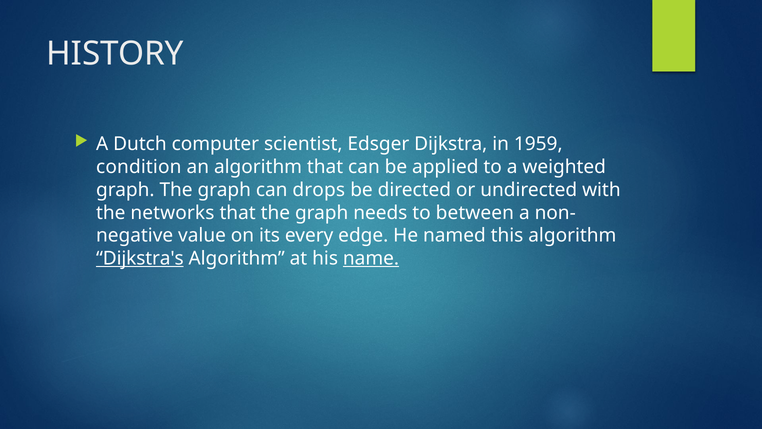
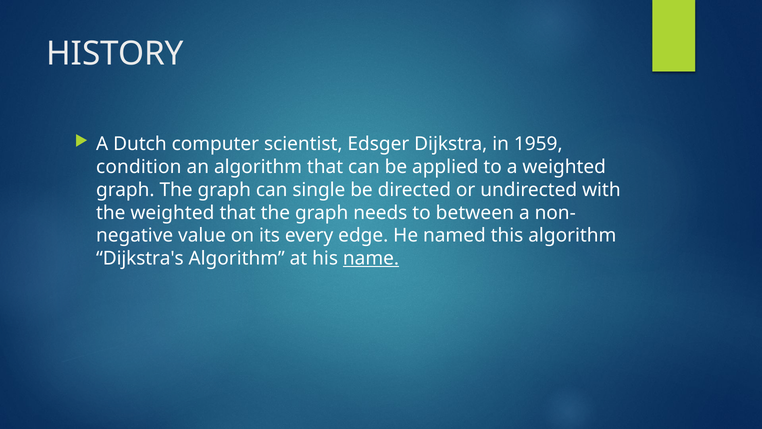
drops: drops -> single (319, 190)
the networks: networks -> weighted (172, 213)
Dijkstra's underline: present -> none (140, 258)
